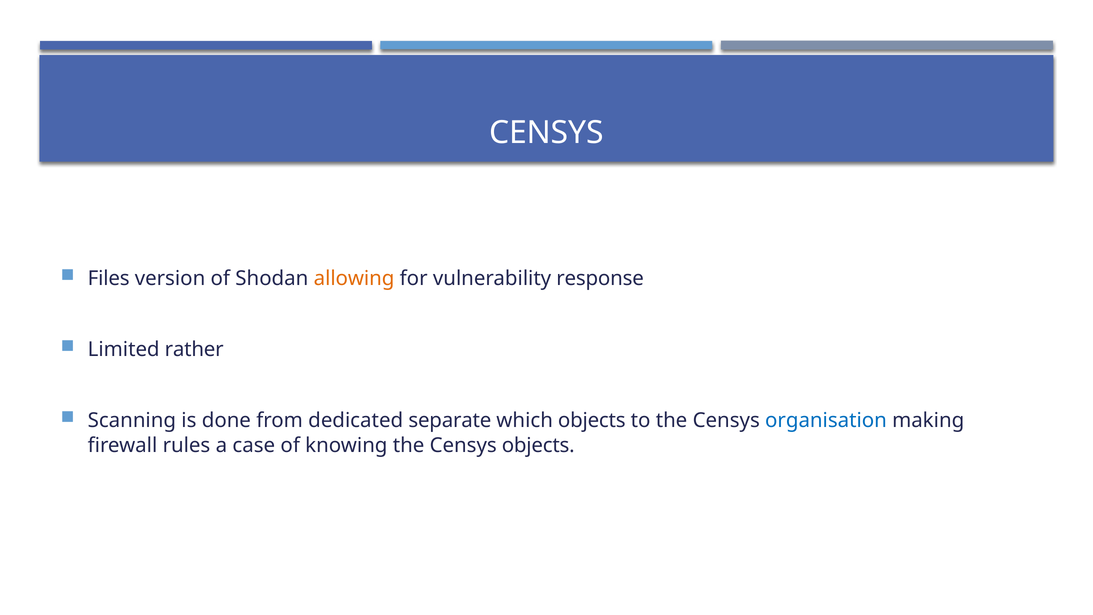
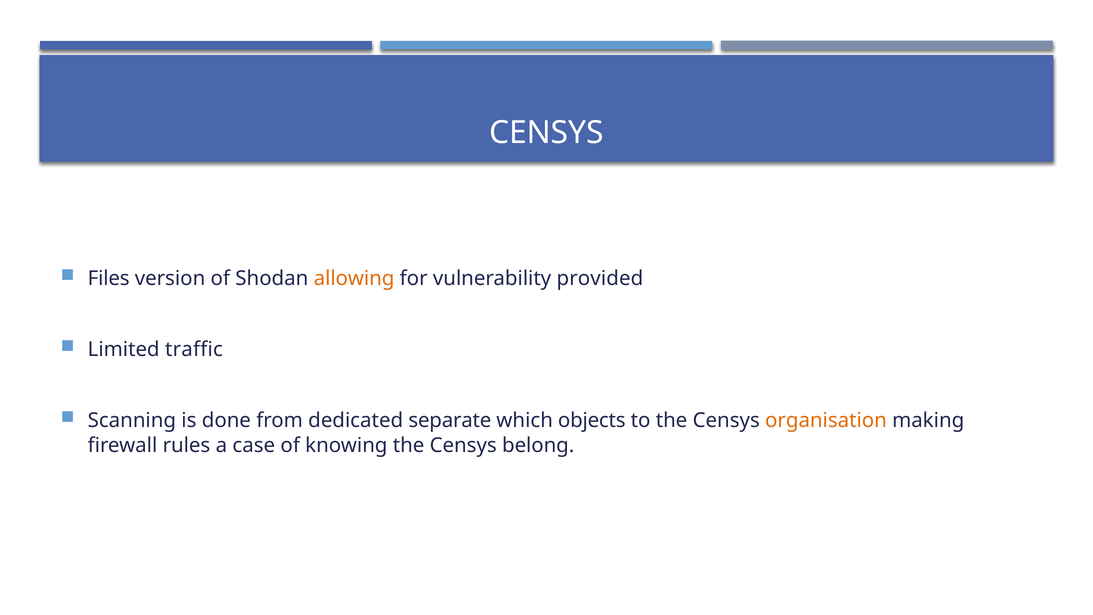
response: response -> provided (600, 278)
rather: rather -> traffic (194, 349)
organisation colour: blue -> orange (826, 421)
Censys objects: objects -> belong (538, 445)
